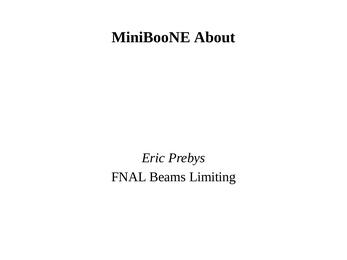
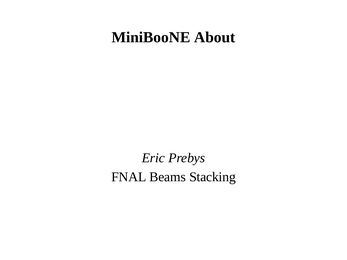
Limiting: Limiting -> Stacking (213, 177)
